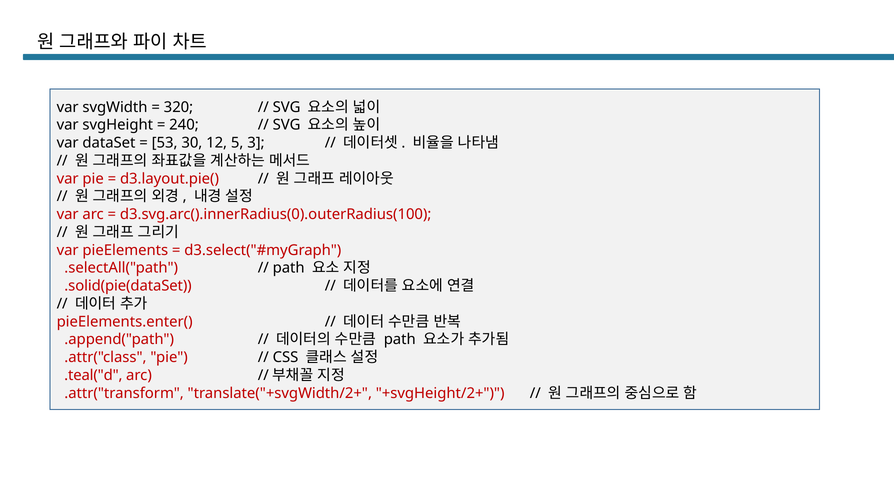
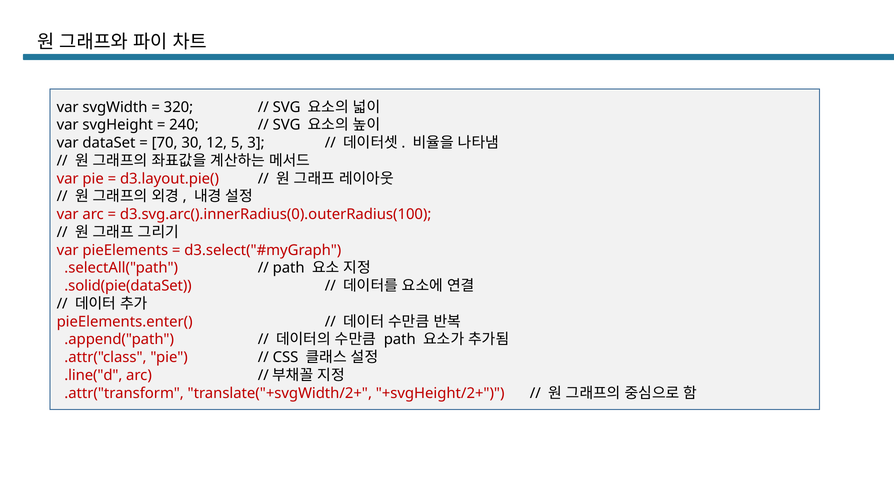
53: 53 -> 70 (165, 143)
.teal("d: .teal("d -> .line("d (93, 375)
